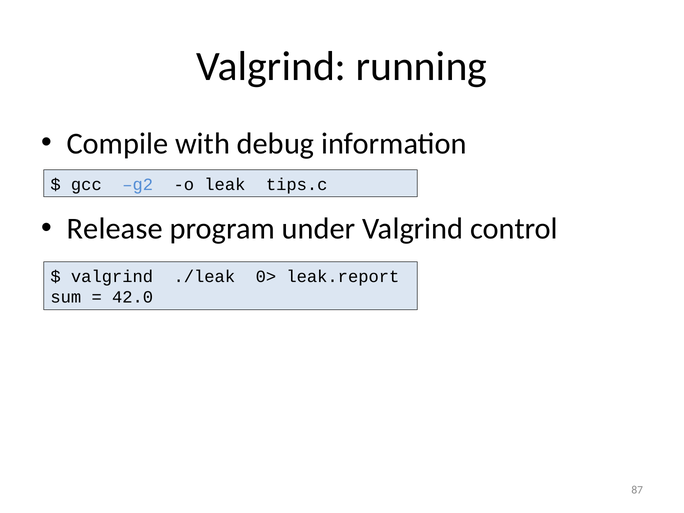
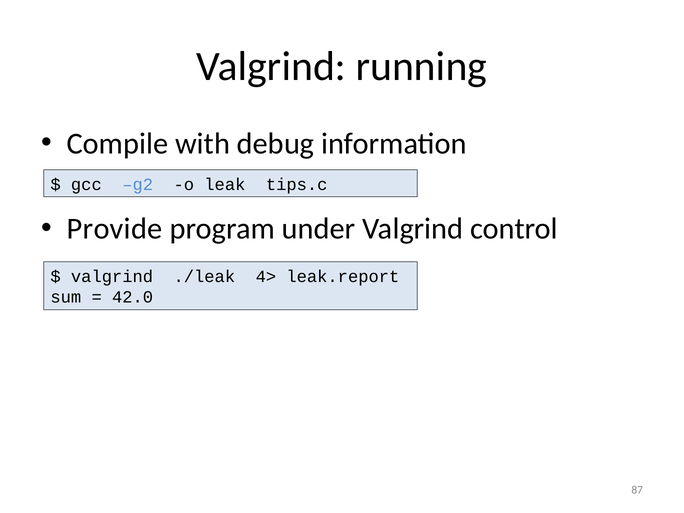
Release: Release -> Provide (115, 229)
0>: 0> -> 4> (266, 277)
